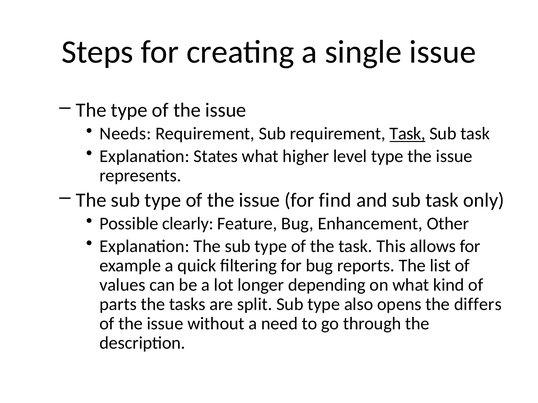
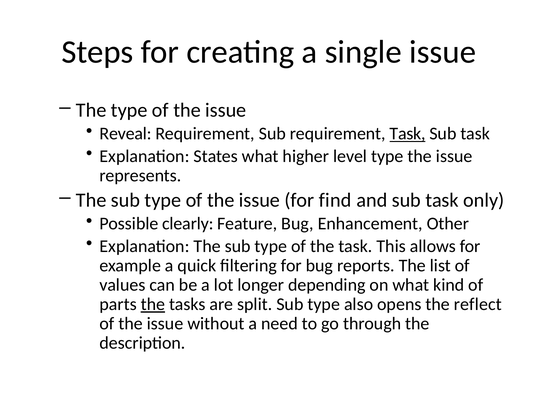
Needs: Needs -> Reveal (126, 134)
the underline: none -> present (153, 305)
differs: differs -> reflect (478, 305)
